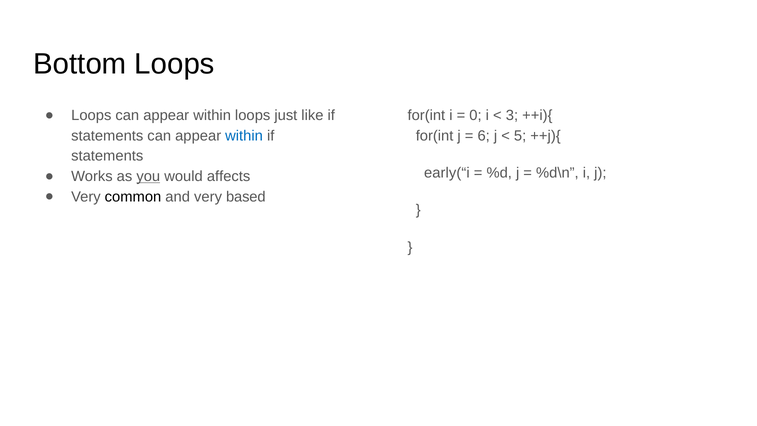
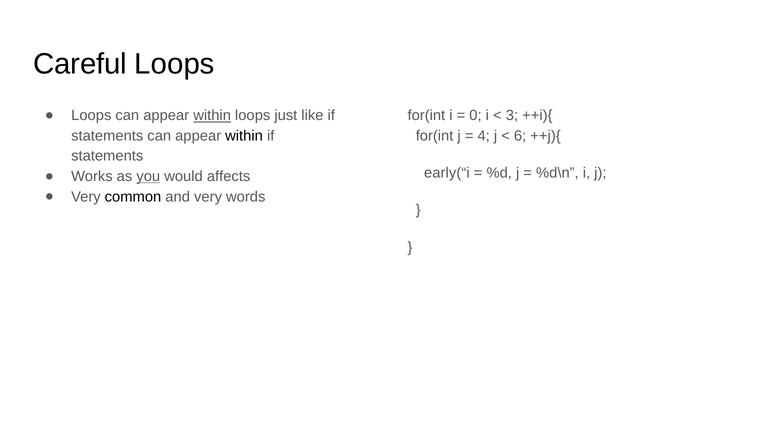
Bottom: Bottom -> Careful (80, 64)
within underline: none -> present (212, 115)
within colour: blue -> black (244, 136)
6: 6 -> 4 (484, 136)
5: 5 -> 6 (520, 136)
based: based -> words (246, 197)
